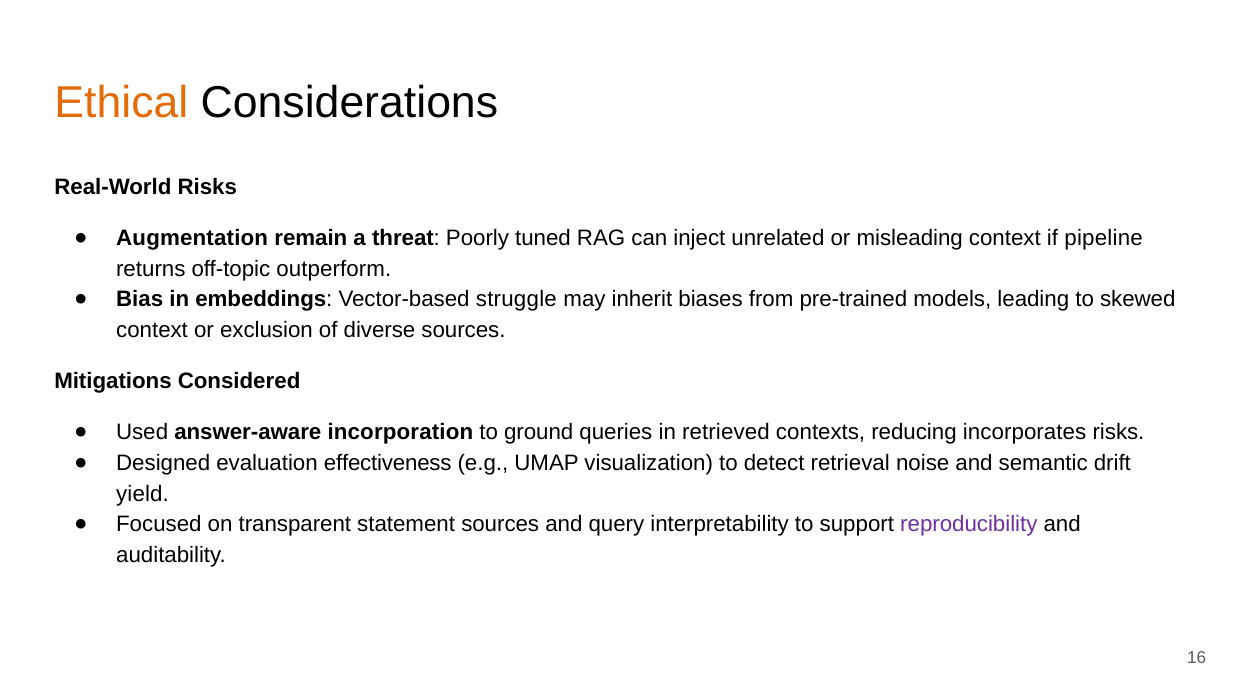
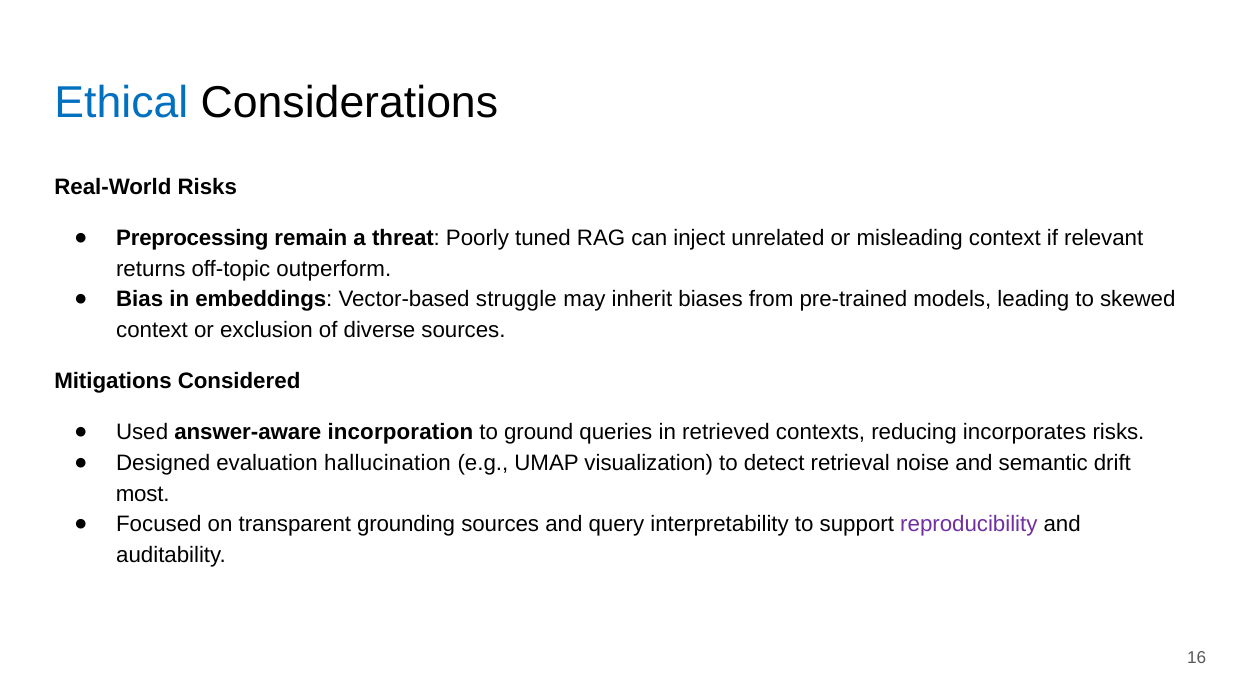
Ethical colour: orange -> blue (121, 102)
Augmentation: Augmentation -> Preprocessing (192, 238)
pipeline: pipeline -> relevant (1104, 238)
effectiveness: effectiveness -> hallucination (388, 463)
yield: yield -> most (143, 494)
statement: statement -> grounding (406, 524)
